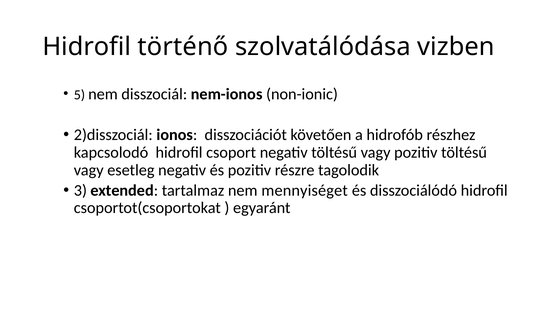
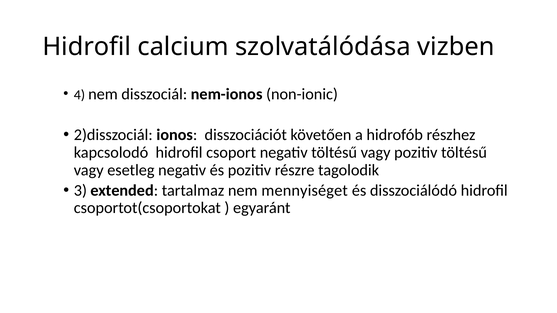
történő: történő -> calcium (183, 47)
5: 5 -> 4 (79, 95)
